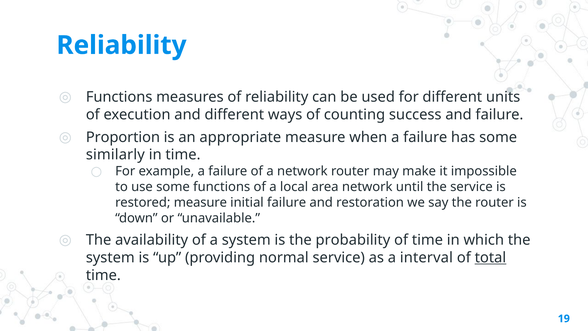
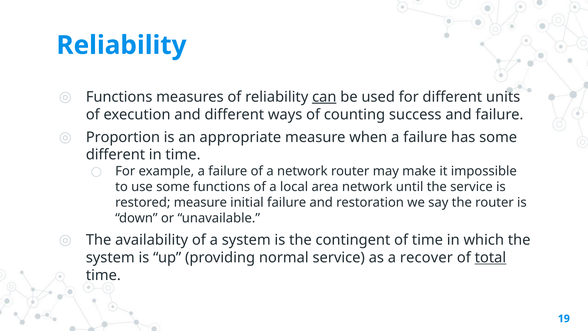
can underline: none -> present (324, 97)
similarly: similarly -> different (115, 155)
probability: probability -> contingent (353, 240)
interval: interval -> recover (426, 257)
